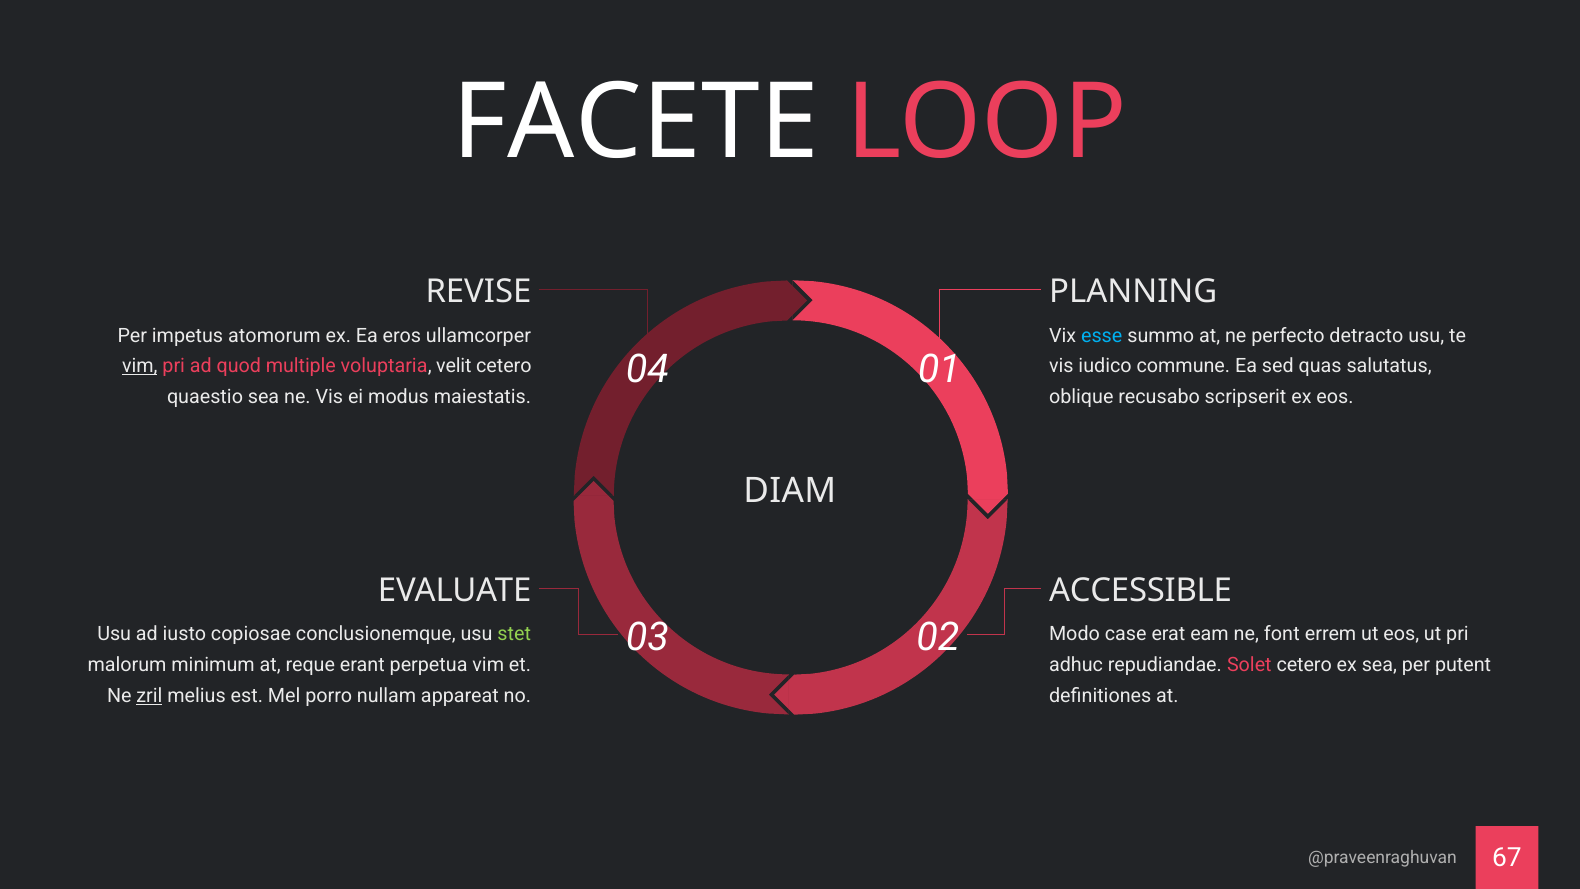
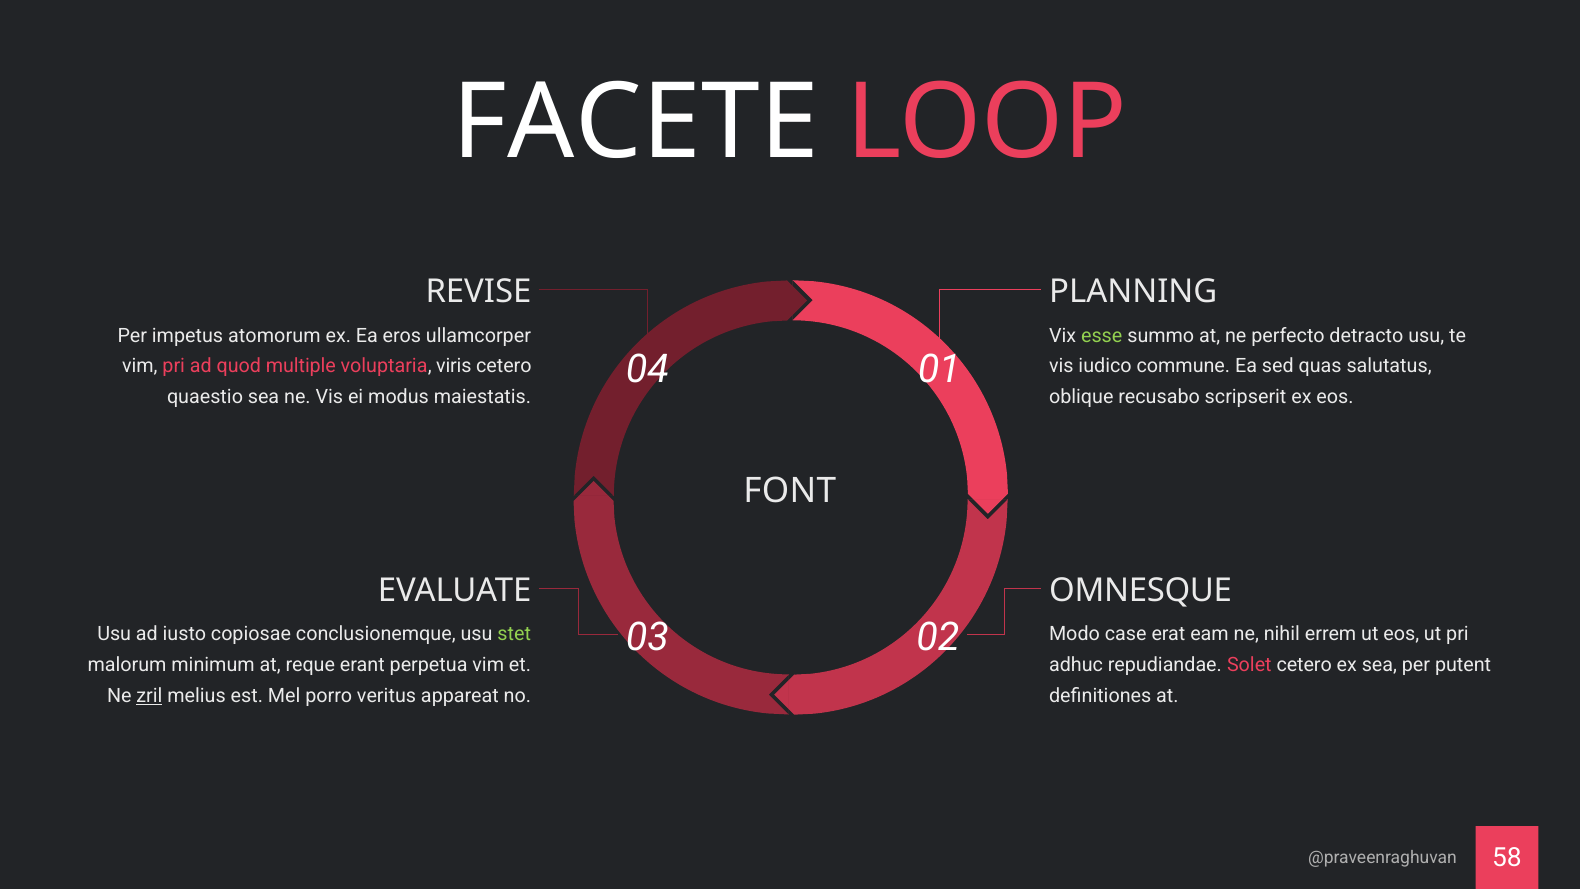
esse colour: light blue -> light green (1102, 335)
vim underline: present -> none (140, 366)
velit: velit -> viris (454, 366)
DIAM: DIAM -> FONT (790, 491)
ACCESSIBLE: ACCESSIBLE -> OMNESQUE (1141, 591)
font: font -> nihil (1282, 634)
nullam: nullam -> veritus (387, 696)
67: 67 -> 58 (1507, 858)
